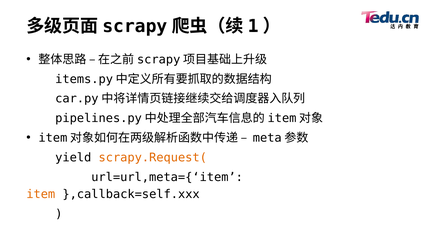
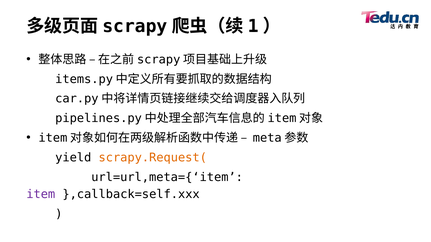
item colour: orange -> purple (41, 195)
